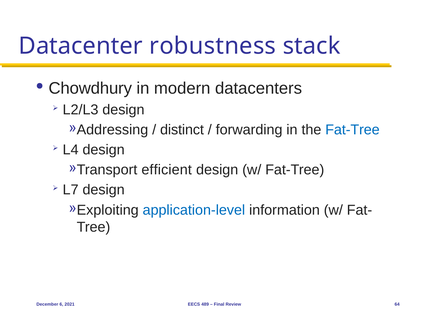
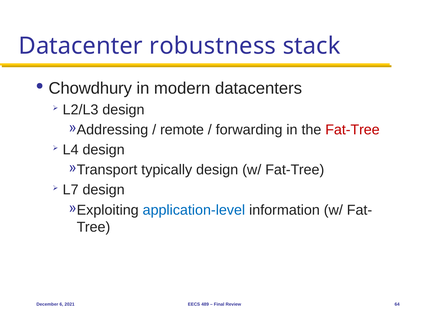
distinct: distinct -> remote (182, 130)
Fat-Tree colour: blue -> red (352, 130)
efficient: efficient -> typically (167, 170)
